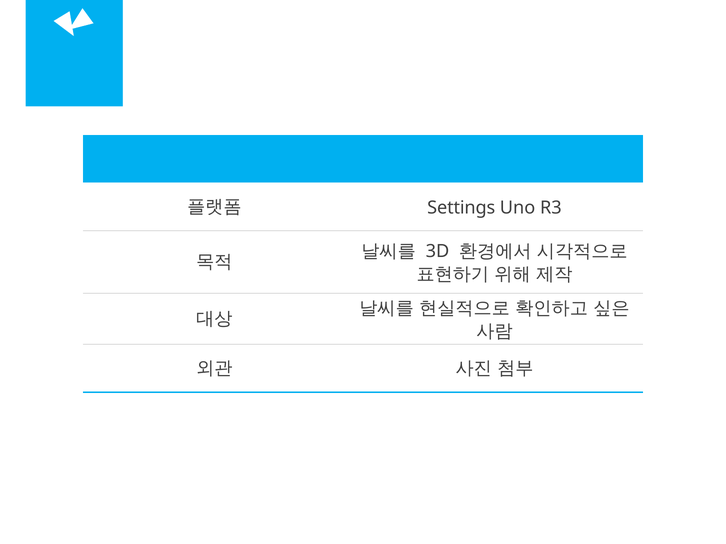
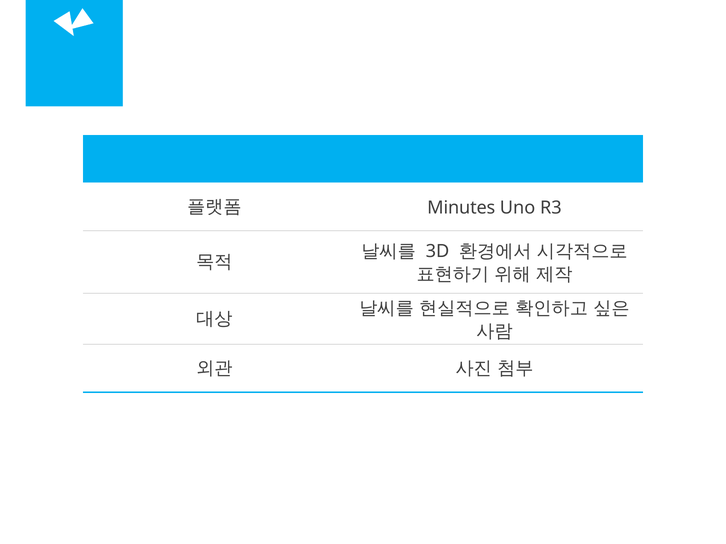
Settings: Settings -> Minutes (461, 208)
